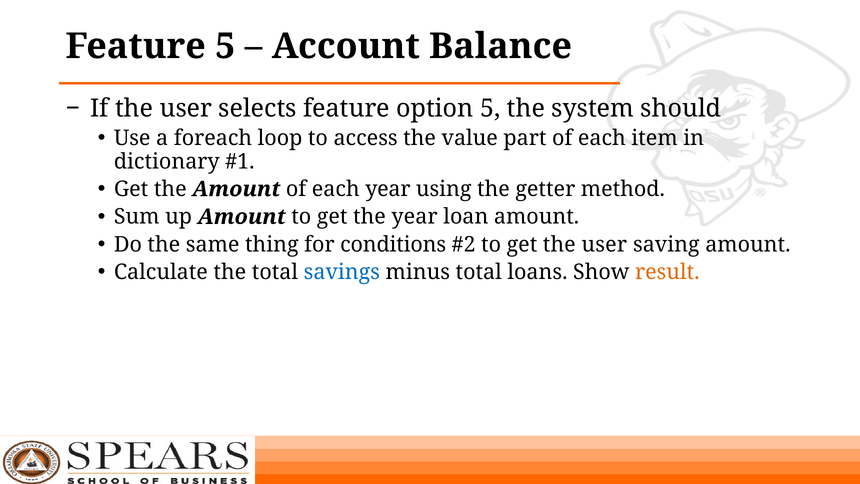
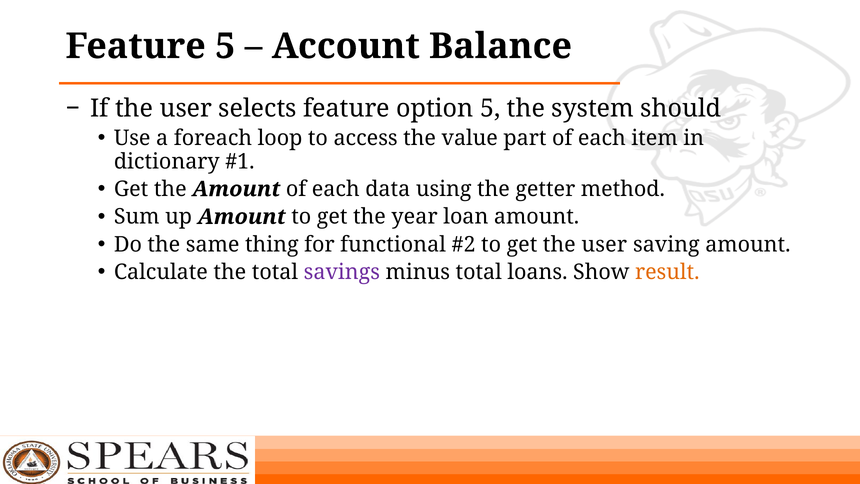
each year: year -> data (388, 189)
conditions: conditions -> functional (393, 244)
savings colour: blue -> purple (342, 272)
